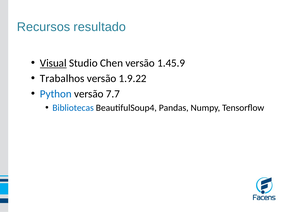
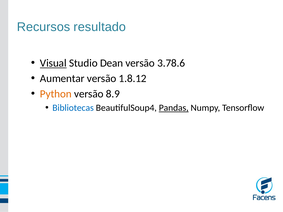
Chen: Chen -> Dean (112, 63)
1.45.9: 1.45.9 -> 3.78.6 (171, 63)
Trabalhos: Trabalhos -> Aumentar (62, 79)
1.9.22: 1.9.22 -> 1.8.12 (133, 79)
Python colour: blue -> orange (56, 94)
7.7: 7.7 -> 8.9 (113, 94)
Pandas underline: none -> present (174, 108)
